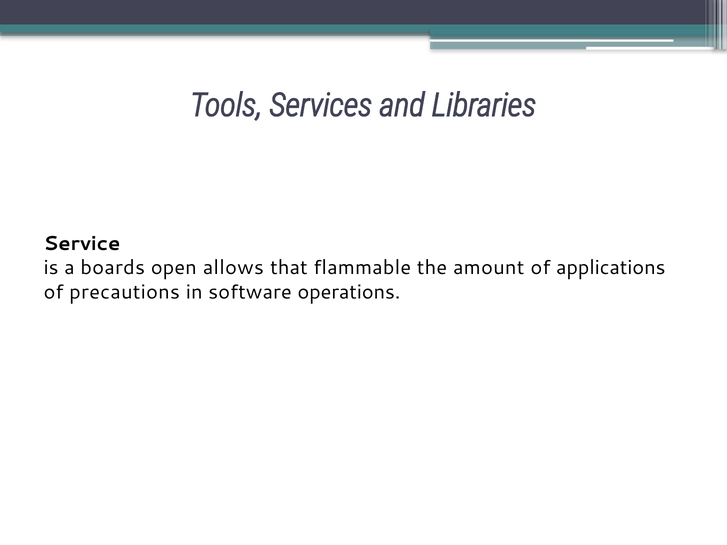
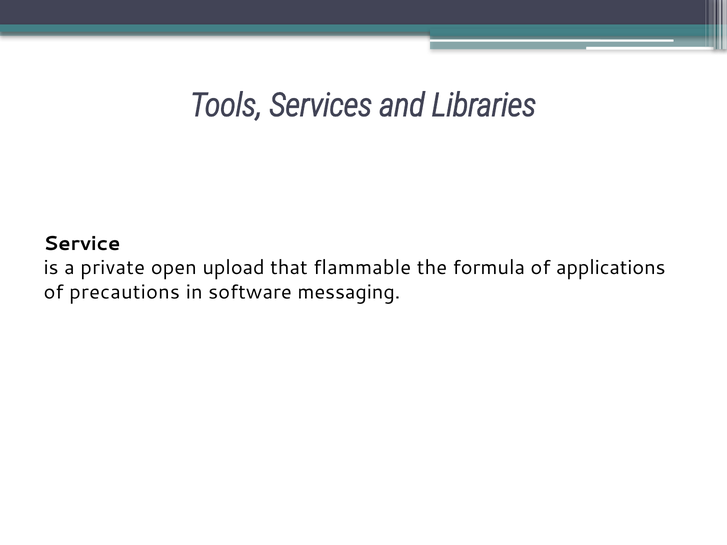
boards: boards -> private (113, 268)
allows: allows -> upload (234, 268)
amount: amount -> formula (489, 268)
operations: operations -> messaging (349, 292)
